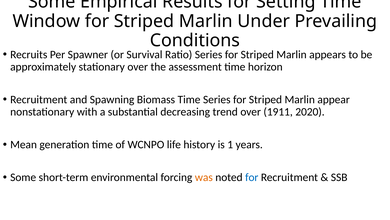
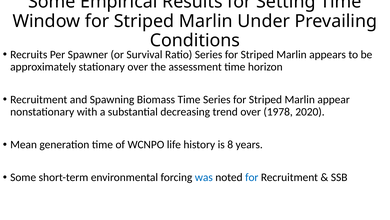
1911: 1911 -> 1978 (278, 112)
1: 1 -> 8 (230, 144)
was colour: orange -> blue (204, 177)
